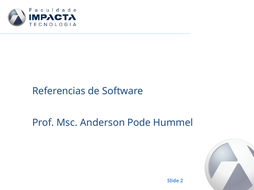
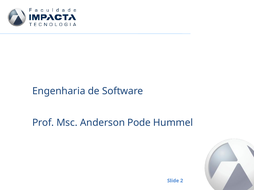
Referencias: Referencias -> Engenharia (59, 91)
